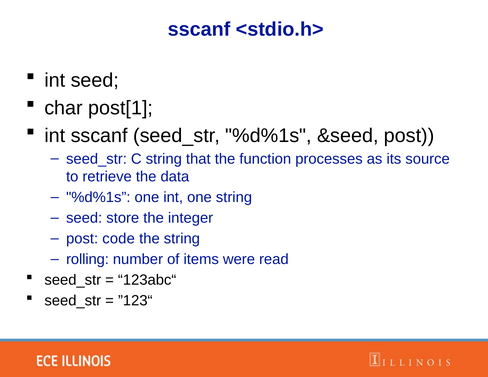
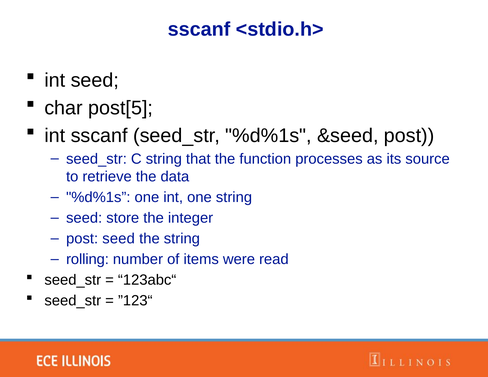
post[1: post[1 -> post[5 (121, 108)
post code: code -> seed (119, 239)
